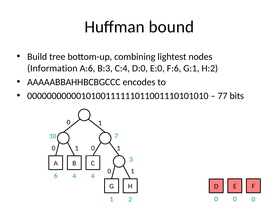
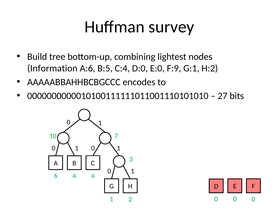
bound: bound -> survey (171, 27)
B:3: B:3 -> B:5 (105, 68)
F:6: F:6 -> F:9 (174, 68)
77: 77 -> 27 (223, 96)
